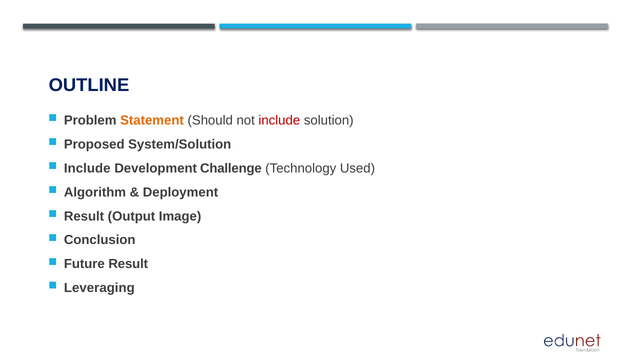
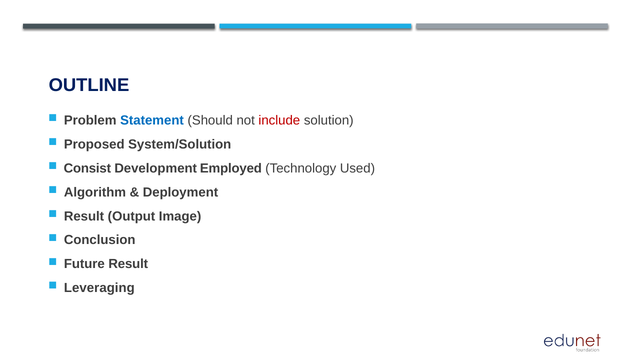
Statement colour: orange -> blue (152, 120)
Include: Include -> Consist (87, 168)
Challenge: Challenge -> Employed (231, 168)
